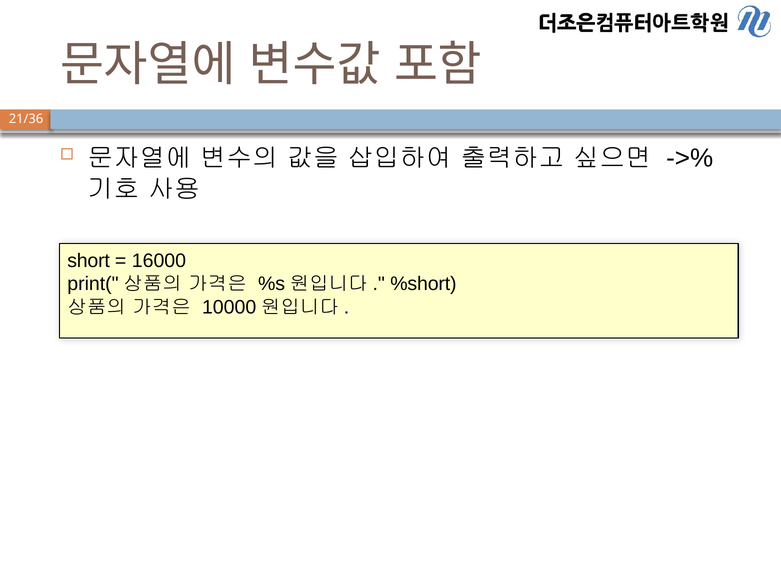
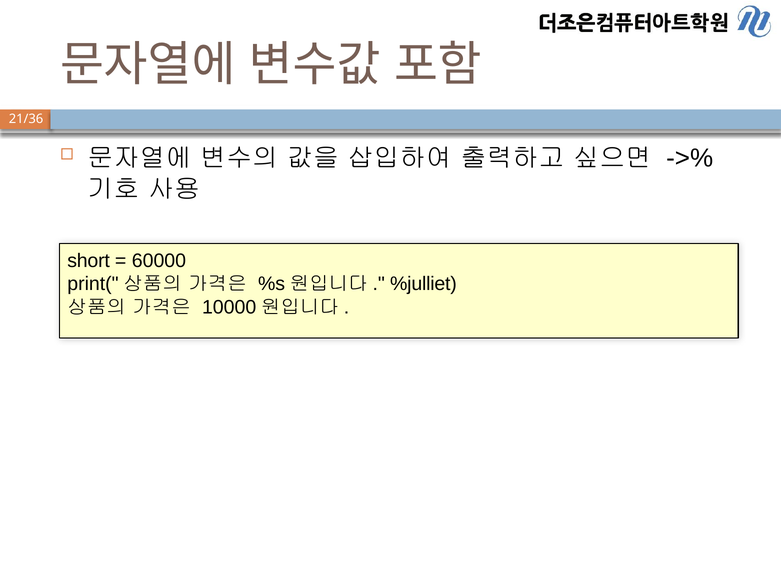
16000: 16000 -> 60000 (159, 260)
%short: %short -> %julliet (423, 284)
